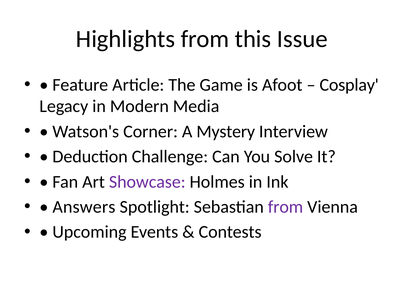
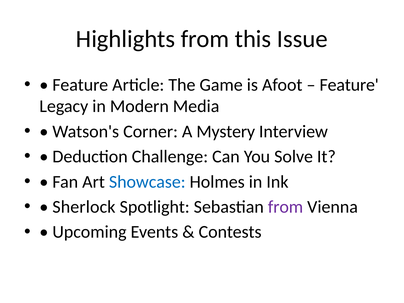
Cosplay: Cosplay -> Feature (349, 85)
Showcase colour: purple -> blue (147, 182)
Answers: Answers -> Sherlock (84, 207)
